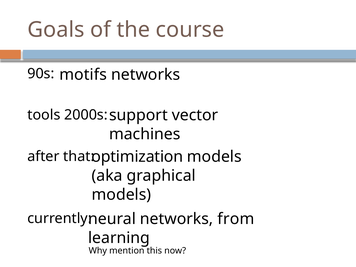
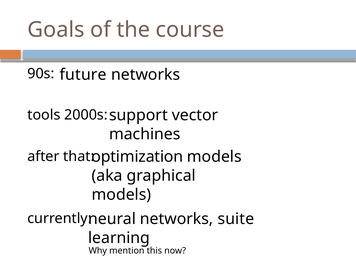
motifs: motifs -> future (83, 75)
from: from -> suite (236, 219)
